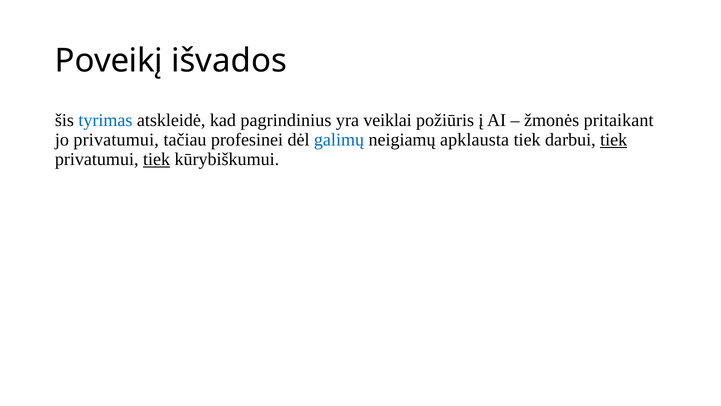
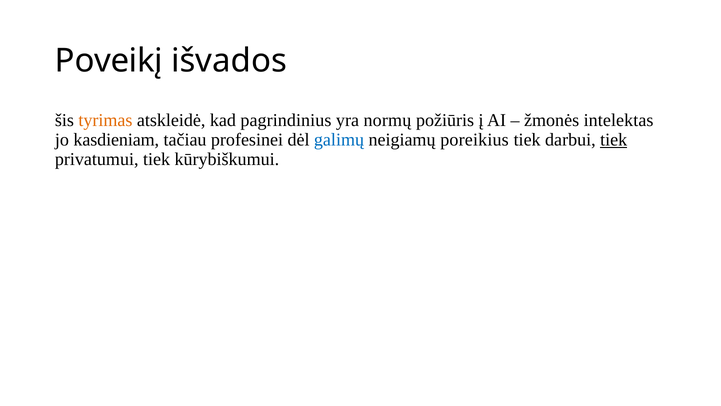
tyrimas colour: blue -> orange (105, 120)
veiklai: veiklai -> normų (387, 120)
pritaikant: pritaikant -> intelektas (619, 120)
jo privatumui: privatumui -> kasdieniam (116, 140)
apklausta: apklausta -> poreikius (475, 140)
tiek underline: present -> none (157, 159)
